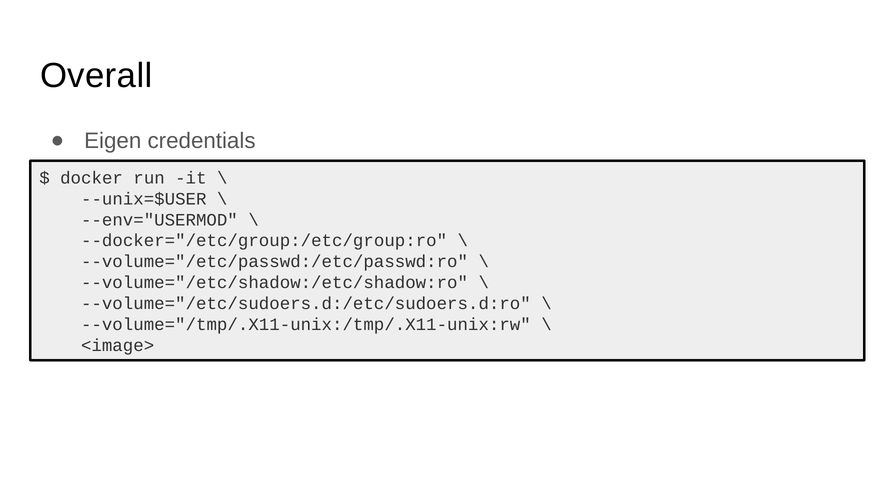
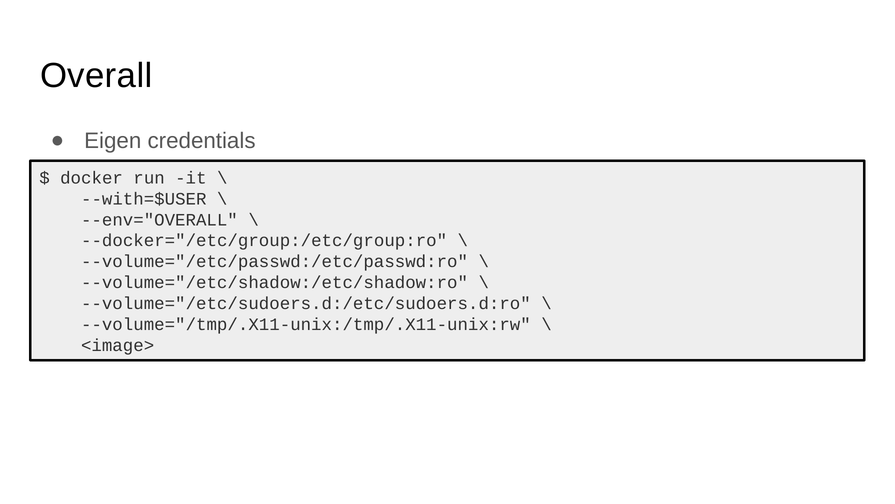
--unix=$USER: --unix=$USER -> --with=$USER (144, 199)
--env="USERMOD: --env="USERMOD -> --env="OVERALL (159, 220)
